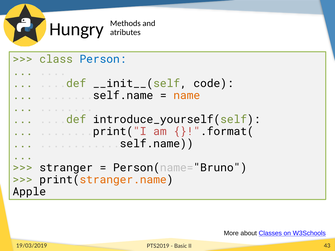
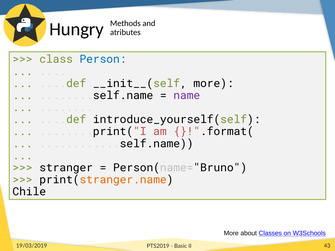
__init__(self code: code -> more (214, 83)
name colour: orange -> purple (187, 96)
Apple: Apple -> Chile (29, 192)
